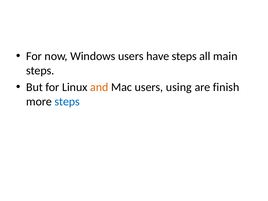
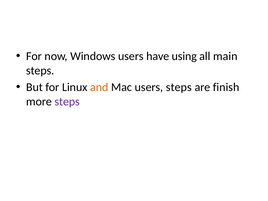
have steps: steps -> using (184, 56)
users using: using -> steps (179, 87)
steps colour: blue -> purple (67, 101)
